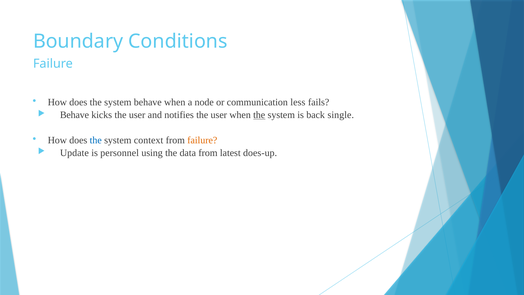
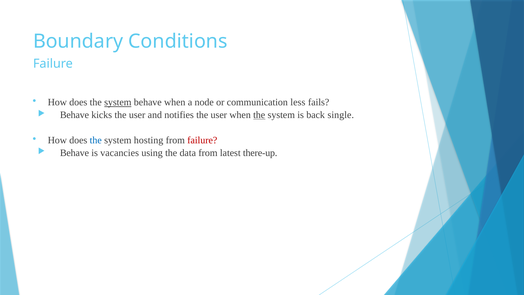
system underline: none -> present (118, 102)
context: context -> hosting (149, 140)
failure colour: orange -> red (202, 140)
Update: Update -> Behave (75, 153)
personnel: personnel -> vacancies (120, 153)
does-up: does-up -> there-up (260, 153)
